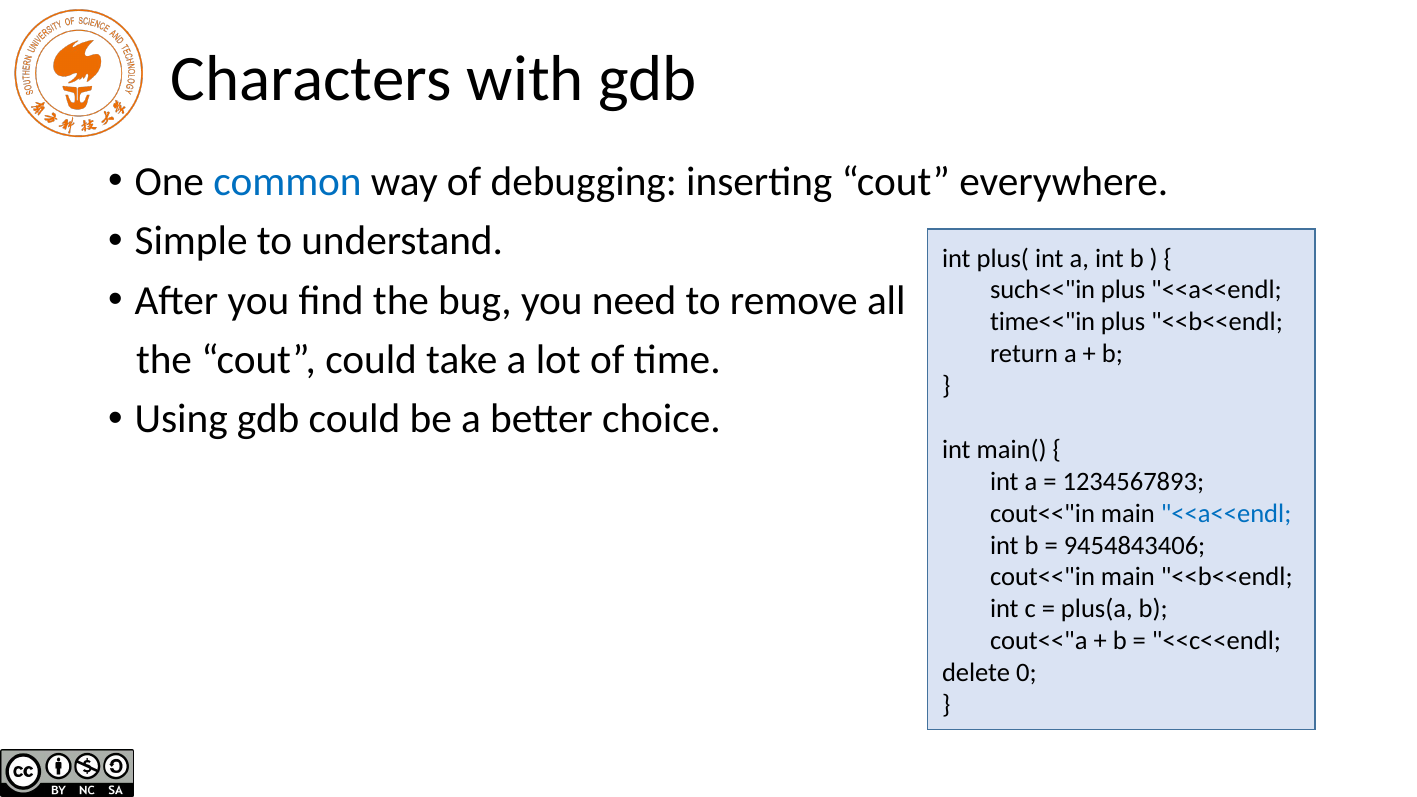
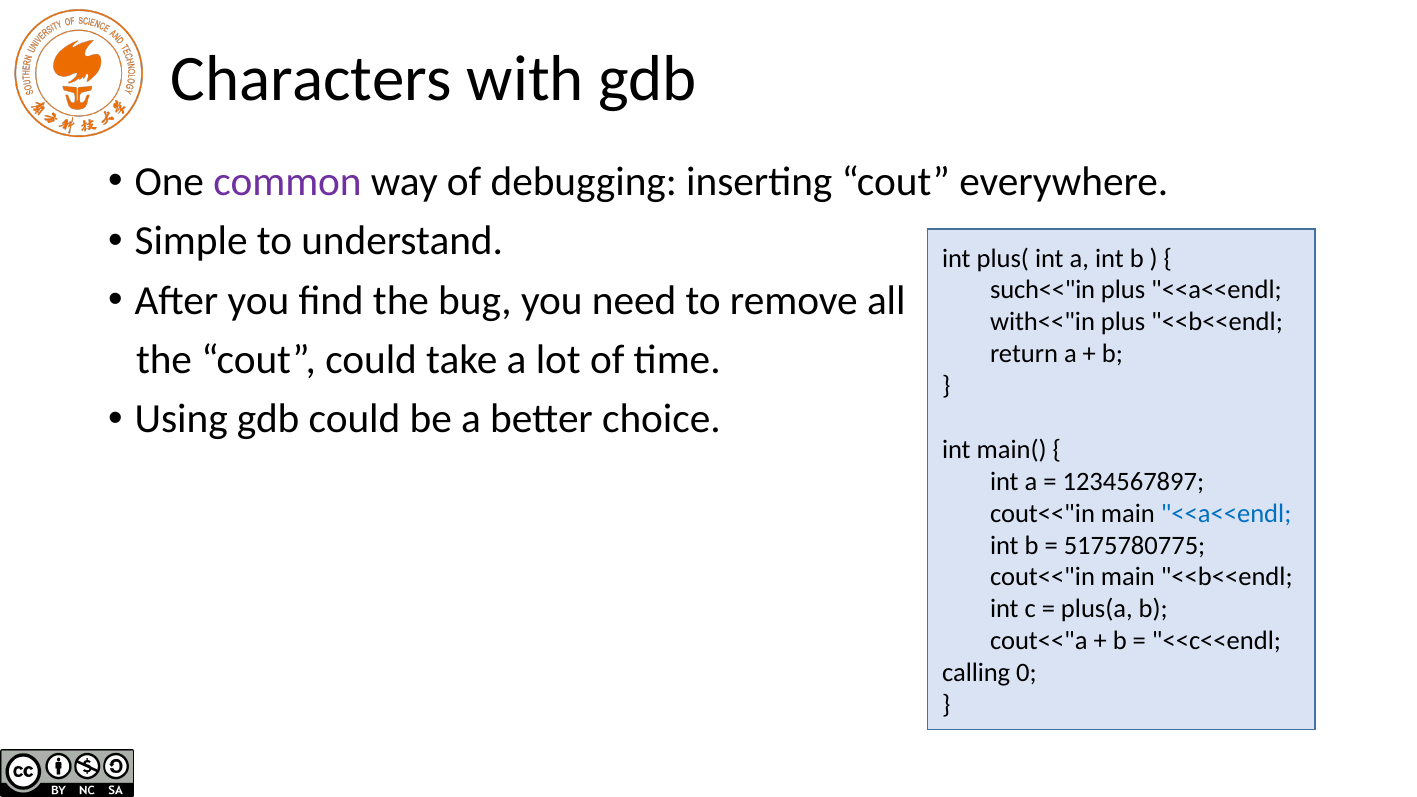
common colour: blue -> purple (287, 182)
time<<"in: time<<"in -> with<<"in (1043, 322)
1234567893: 1234567893 -> 1234567897 (1133, 482)
9454843406: 9454843406 -> 5175780775 (1135, 545)
delete: delete -> calling (976, 673)
